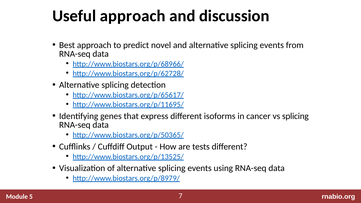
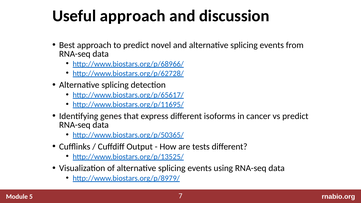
vs splicing: splicing -> predict (295, 116)
